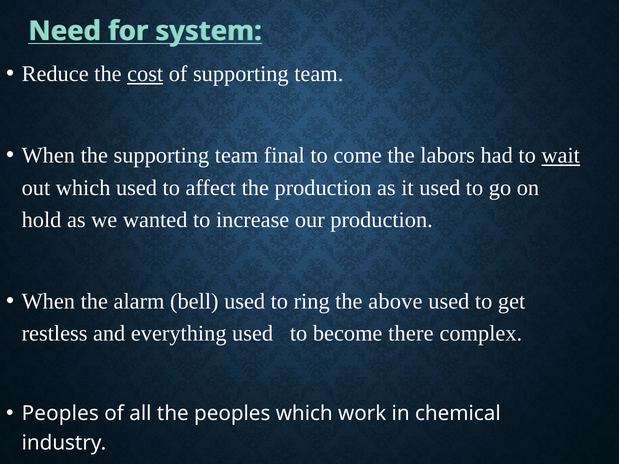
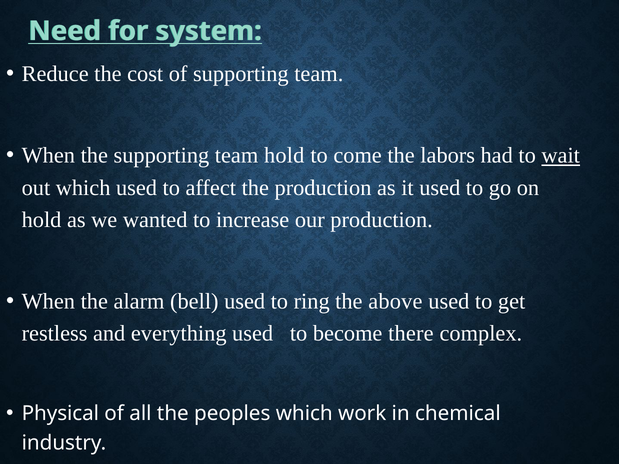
cost underline: present -> none (145, 74)
team final: final -> hold (284, 156)
Peoples: Peoples -> Physical (60, 414)
